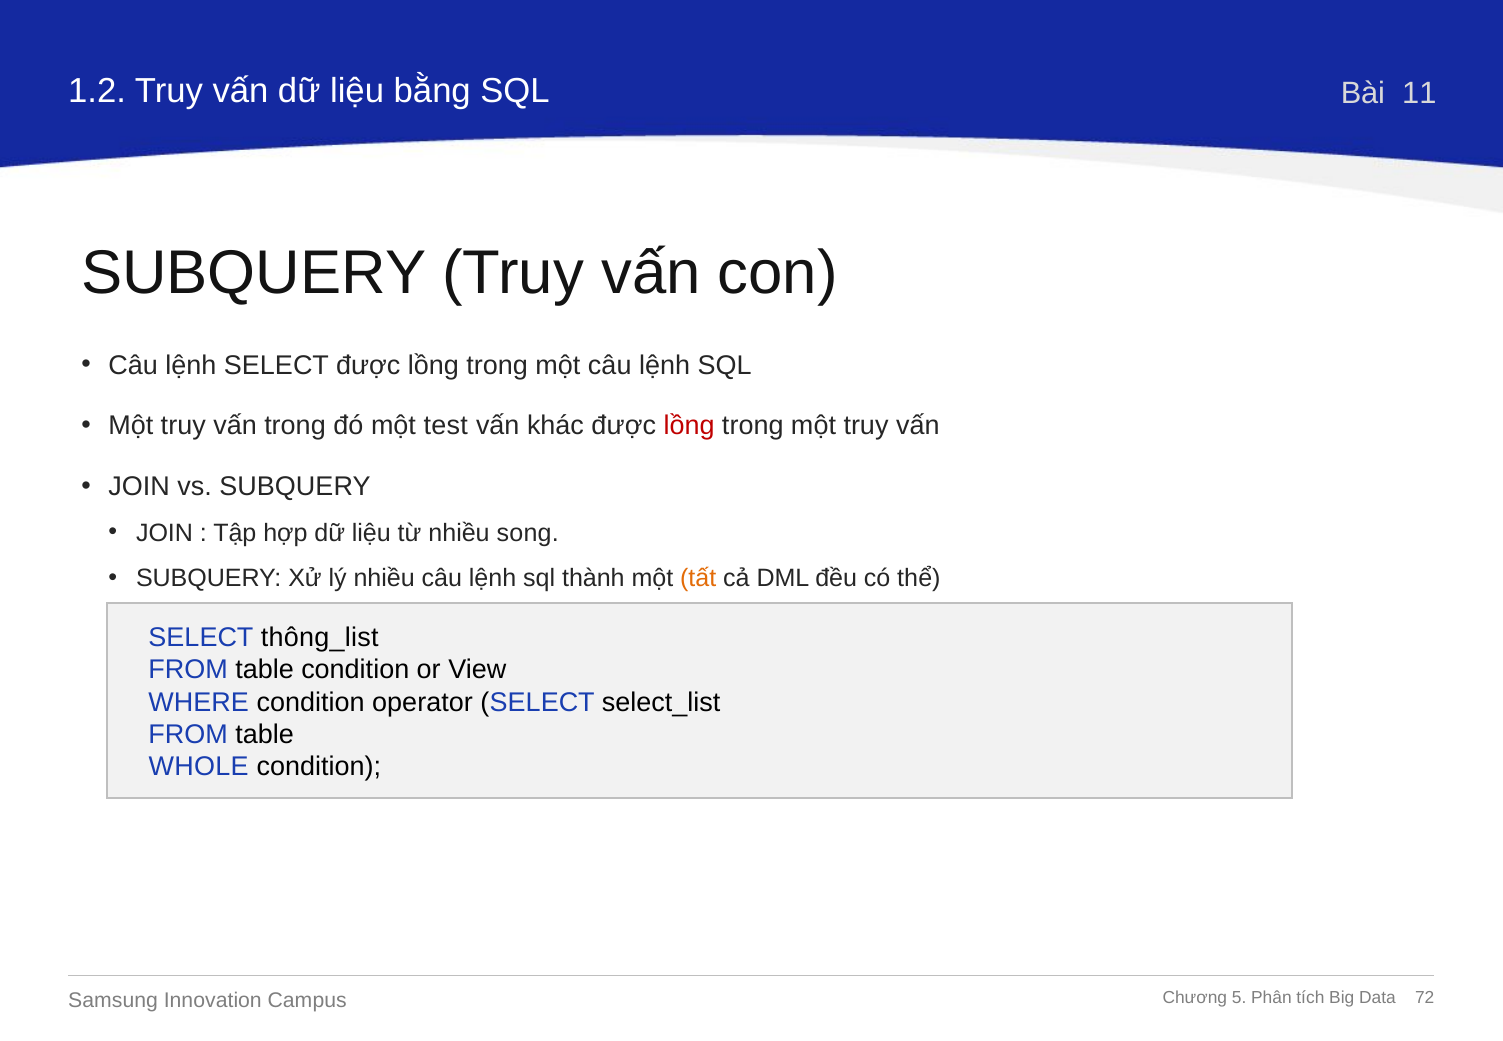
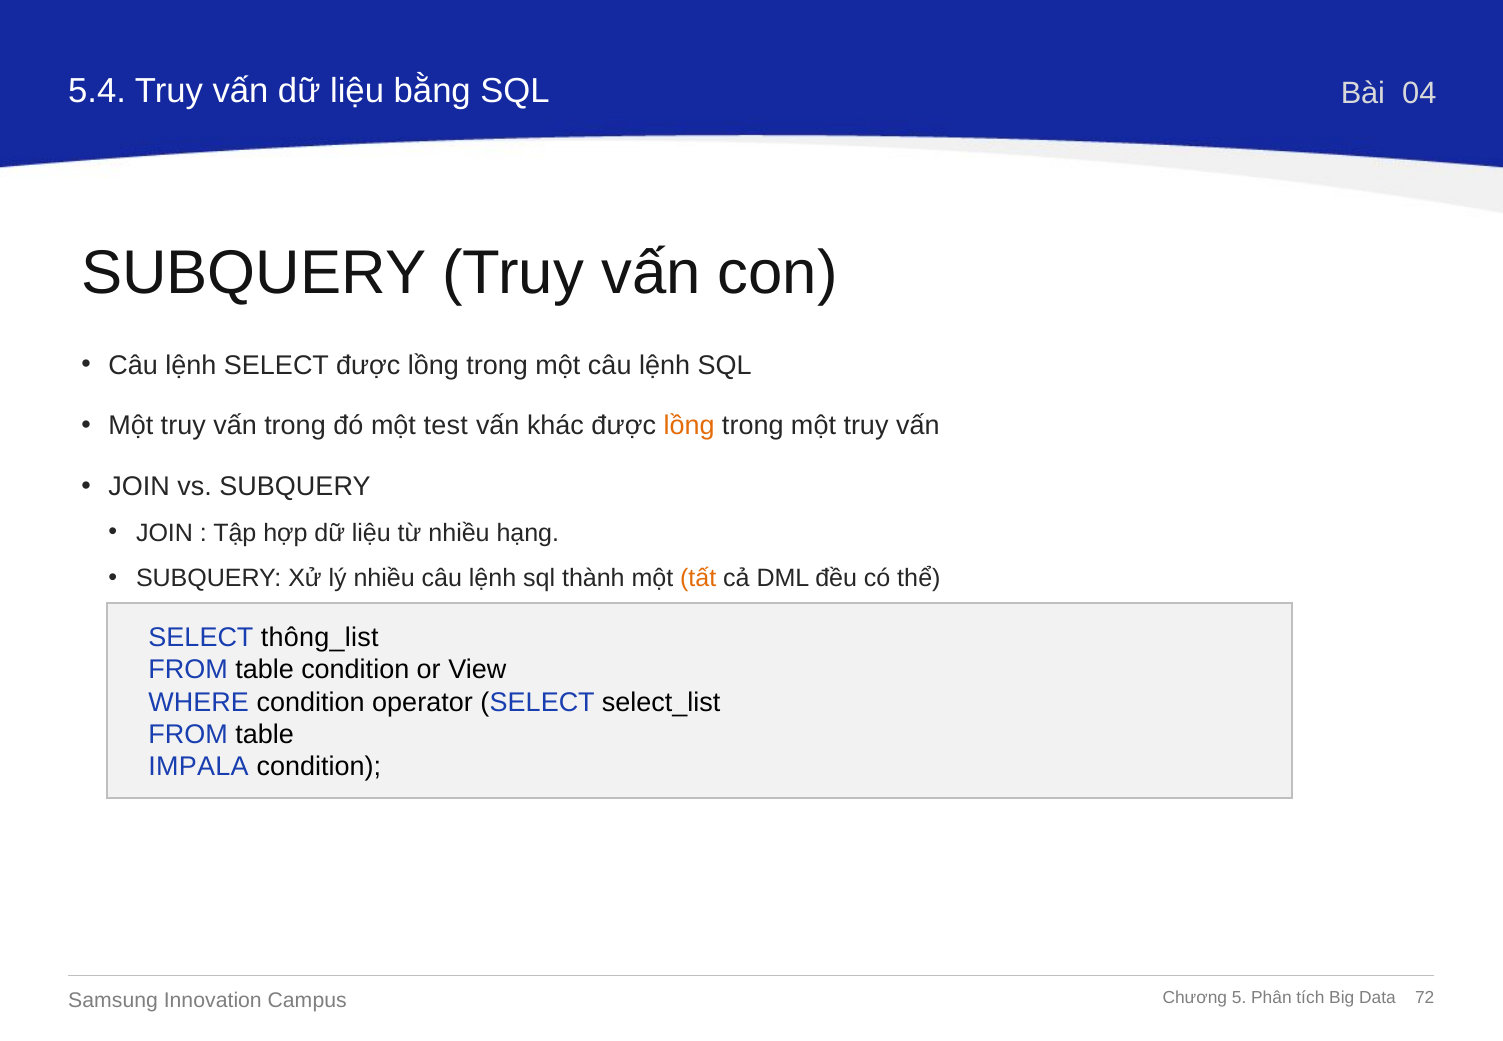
1.2: 1.2 -> 5.4 (97, 91)
11: 11 -> 04 (1419, 94)
lồng colour: red -> orange (689, 426)
song: song -> hạng (528, 533)
WHOLE: WHOLE -> IMPALA (199, 767)
